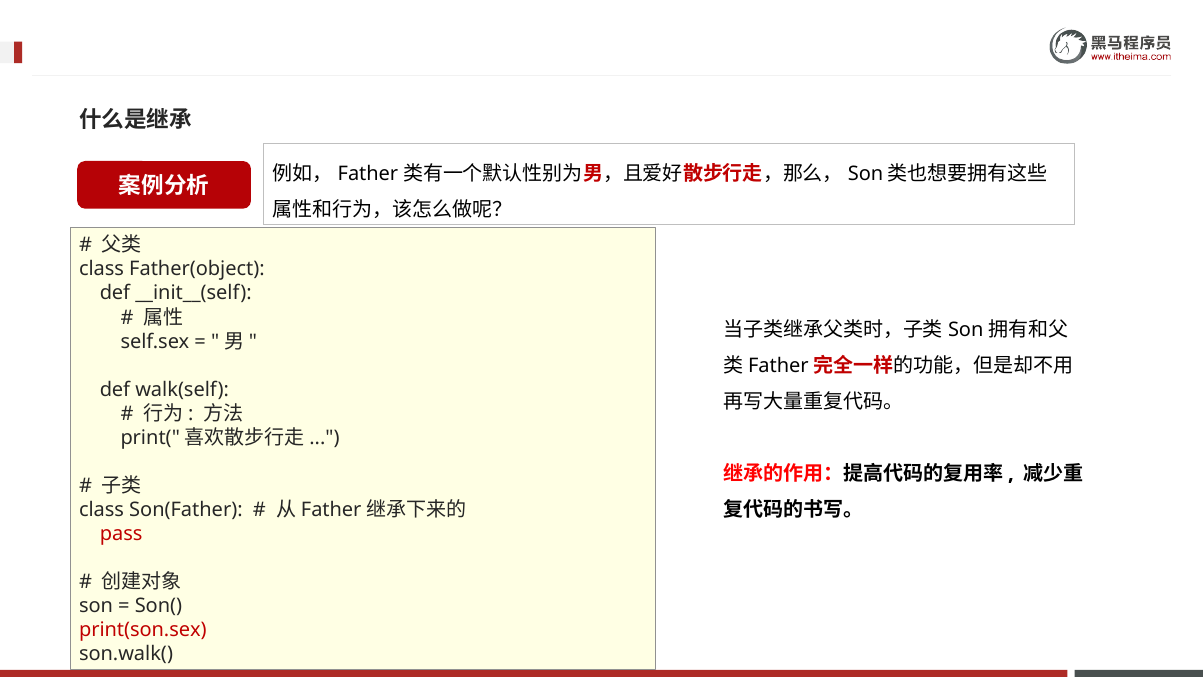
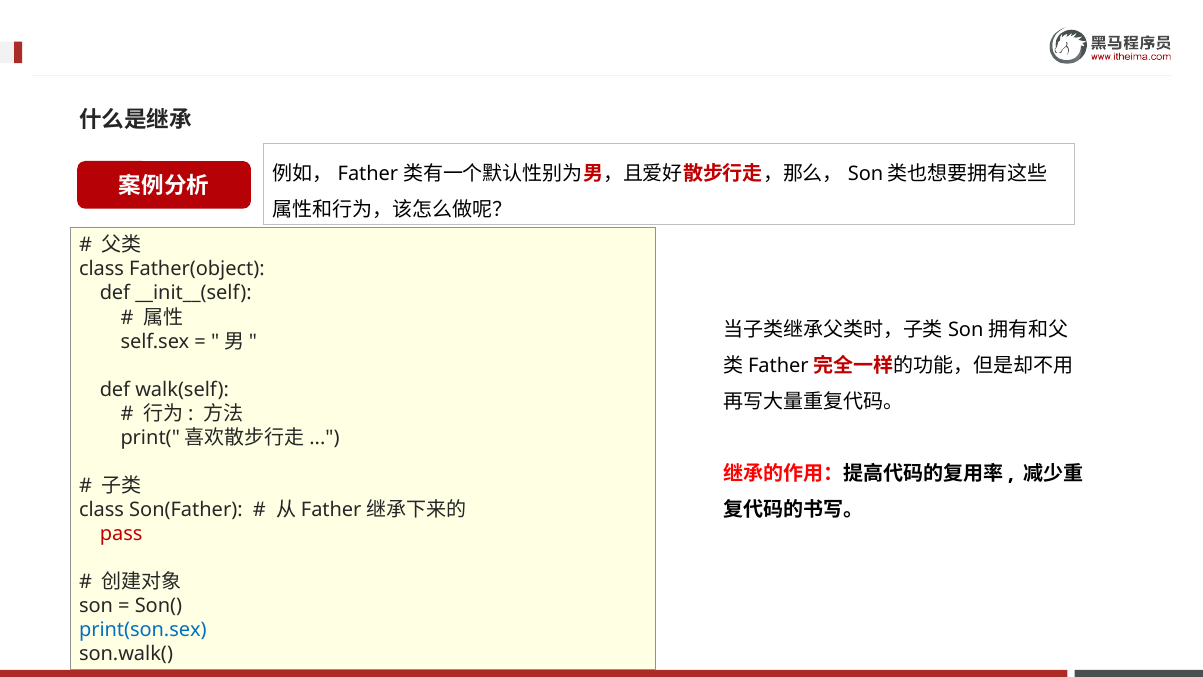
print(son.sex colour: red -> blue (143, 630)
